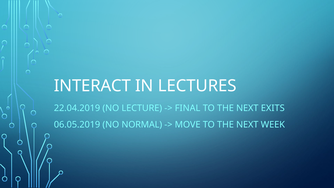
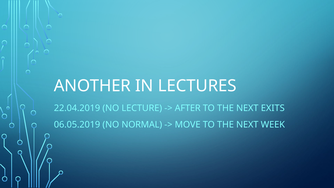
INTERACT: INTERACT -> ANOTHER (92, 86)
FINAL: FINAL -> AFTER (188, 108)
